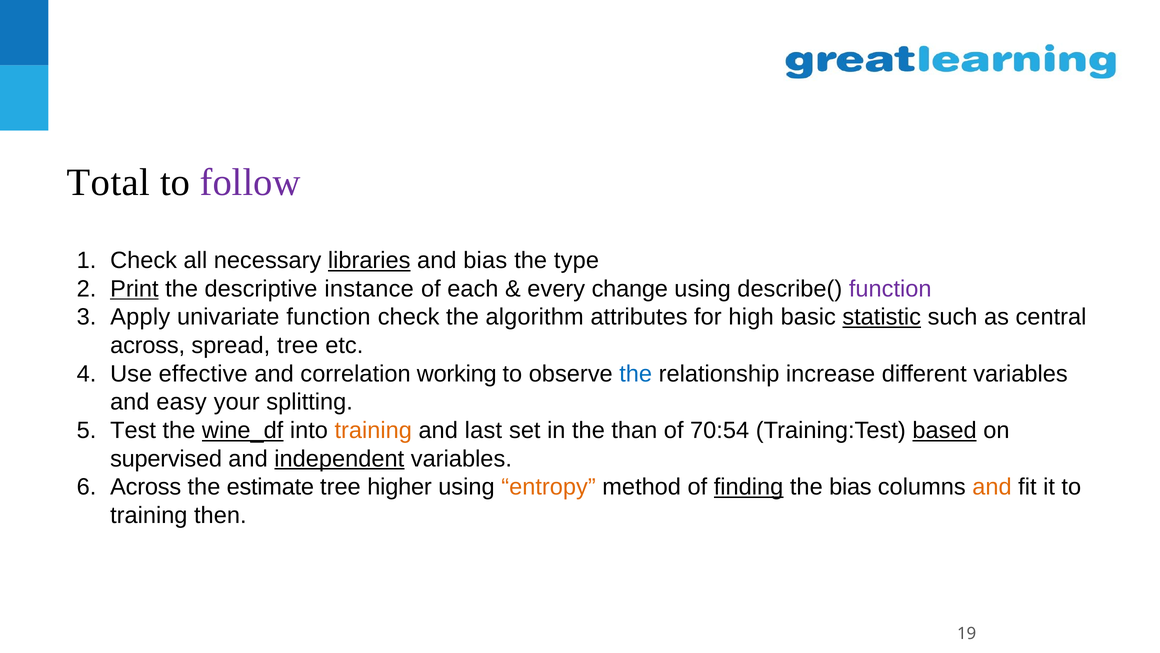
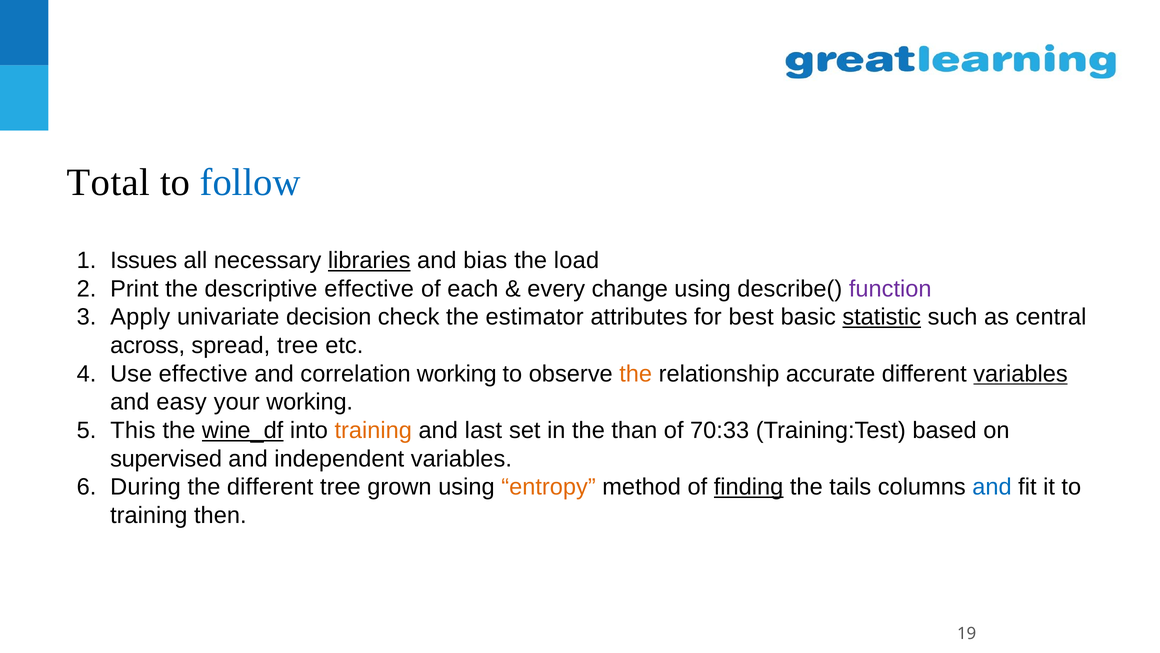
follow colour: purple -> blue (250, 183)
Check: Check -> Issues (144, 260)
type: type -> load (576, 260)
Print underline: present -> none (134, 289)
descriptive instance: instance -> effective (369, 289)
univariate function: function -> decision (329, 317)
algorithm: algorithm -> estimator (535, 317)
high: high -> best (751, 317)
the colour: blue -> orange (636, 374)
increase: increase -> accurate (831, 374)
variables underline: none -> present (1020, 374)
your splitting: splitting -> working (310, 402)
Test: Test -> This (133, 430)
70:54: 70:54 -> 70:33 (720, 430)
based underline: present -> none (945, 430)
independent underline: present -> none (339, 458)
Across: Across -> During (145, 487)
the estimate: estimate -> different (270, 487)
higher: higher -> grown (399, 487)
the bias: bias -> tails (850, 487)
and colour: orange -> blue (992, 487)
